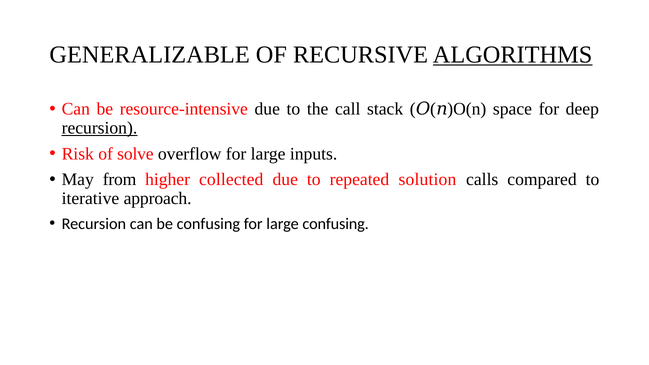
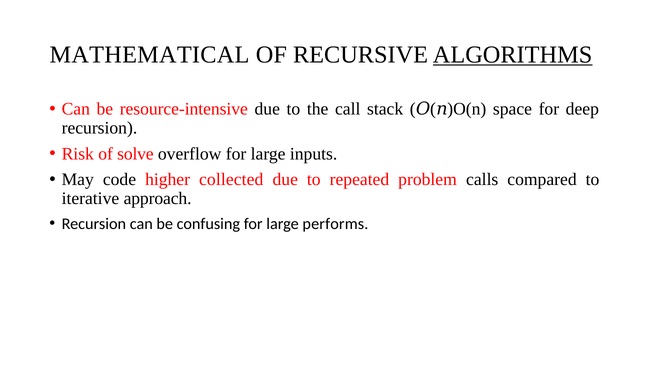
GENERALIZABLE: GENERALIZABLE -> MATHEMATICAL (149, 55)
recursion underline: present -> none (99, 128)
from: from -> code (119, 180)
solution: solution -> problem (428, 180)
large confusing: confusing -> performs (335, 224)
